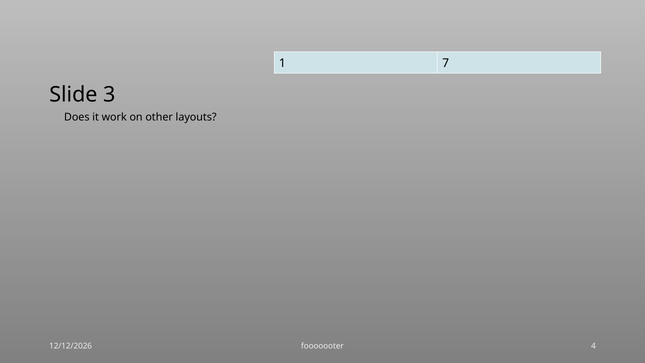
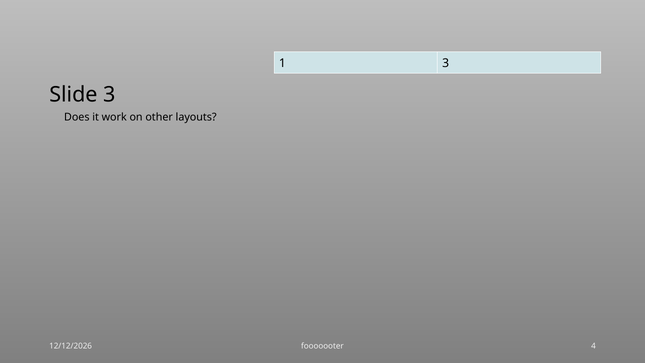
1 7: 7 -> 3 (446, 63)
